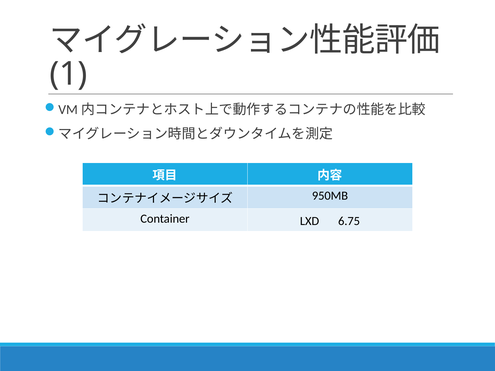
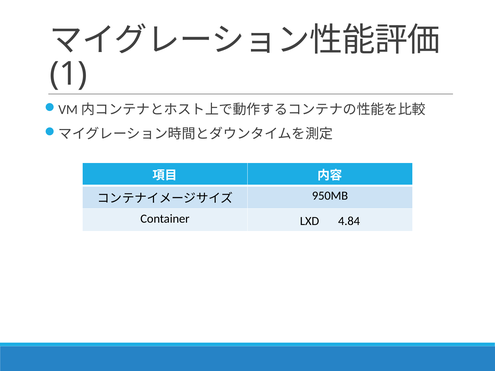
6.75: 6.75 -> 4.84 (349, 221)
